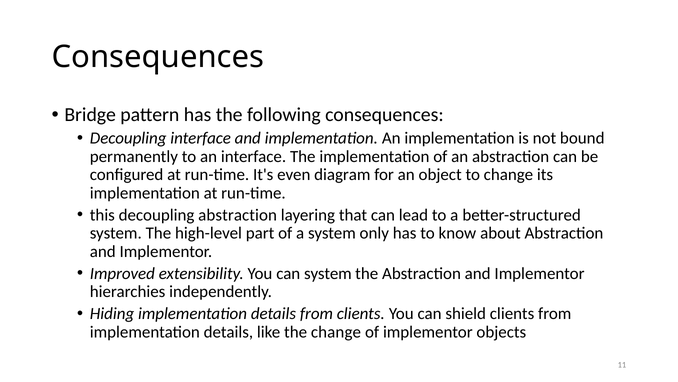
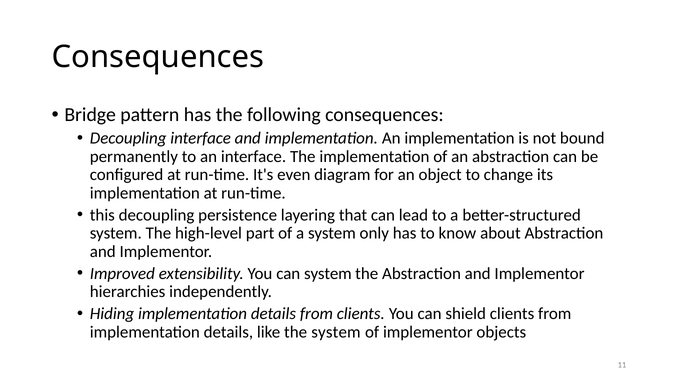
decoupling abstraction: abstraction -> persistence (238, 215)
the change: change -> system (336, 332)
